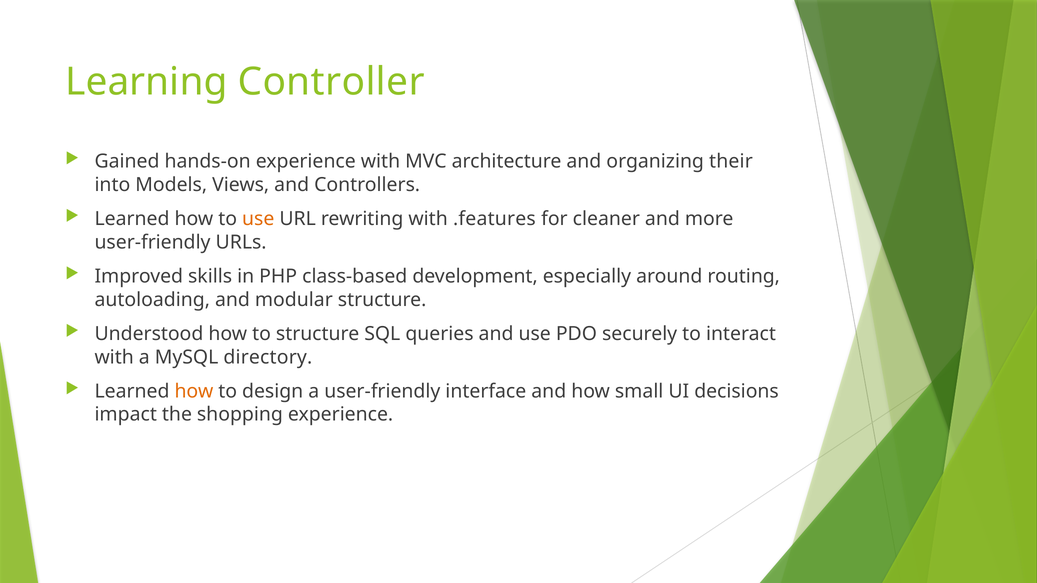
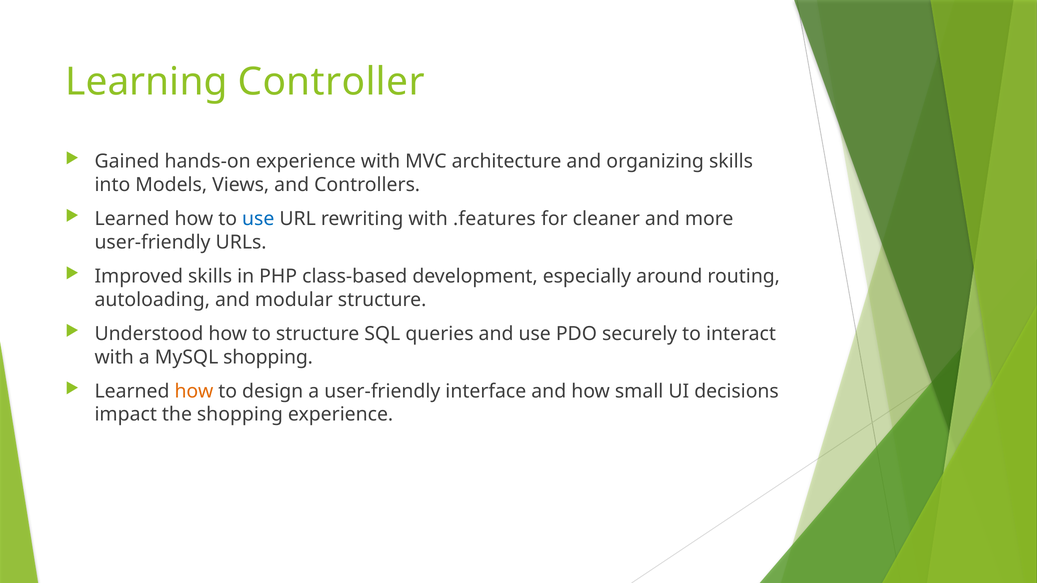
organizing their: their -> skills (731, 162)
use colour: orange -> blue (258, 219)
MySQL directory: directory -> shopping (268, 357)
